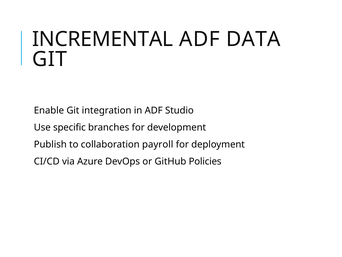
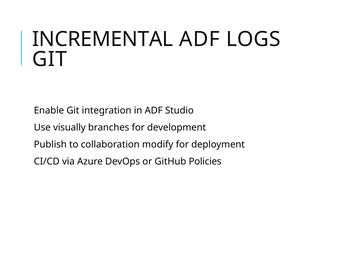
DATA: DATA -> LOGS (253, 39)
specific: specific -> visually (69, 127)
payroll: payroll -> modify (158, 144)
